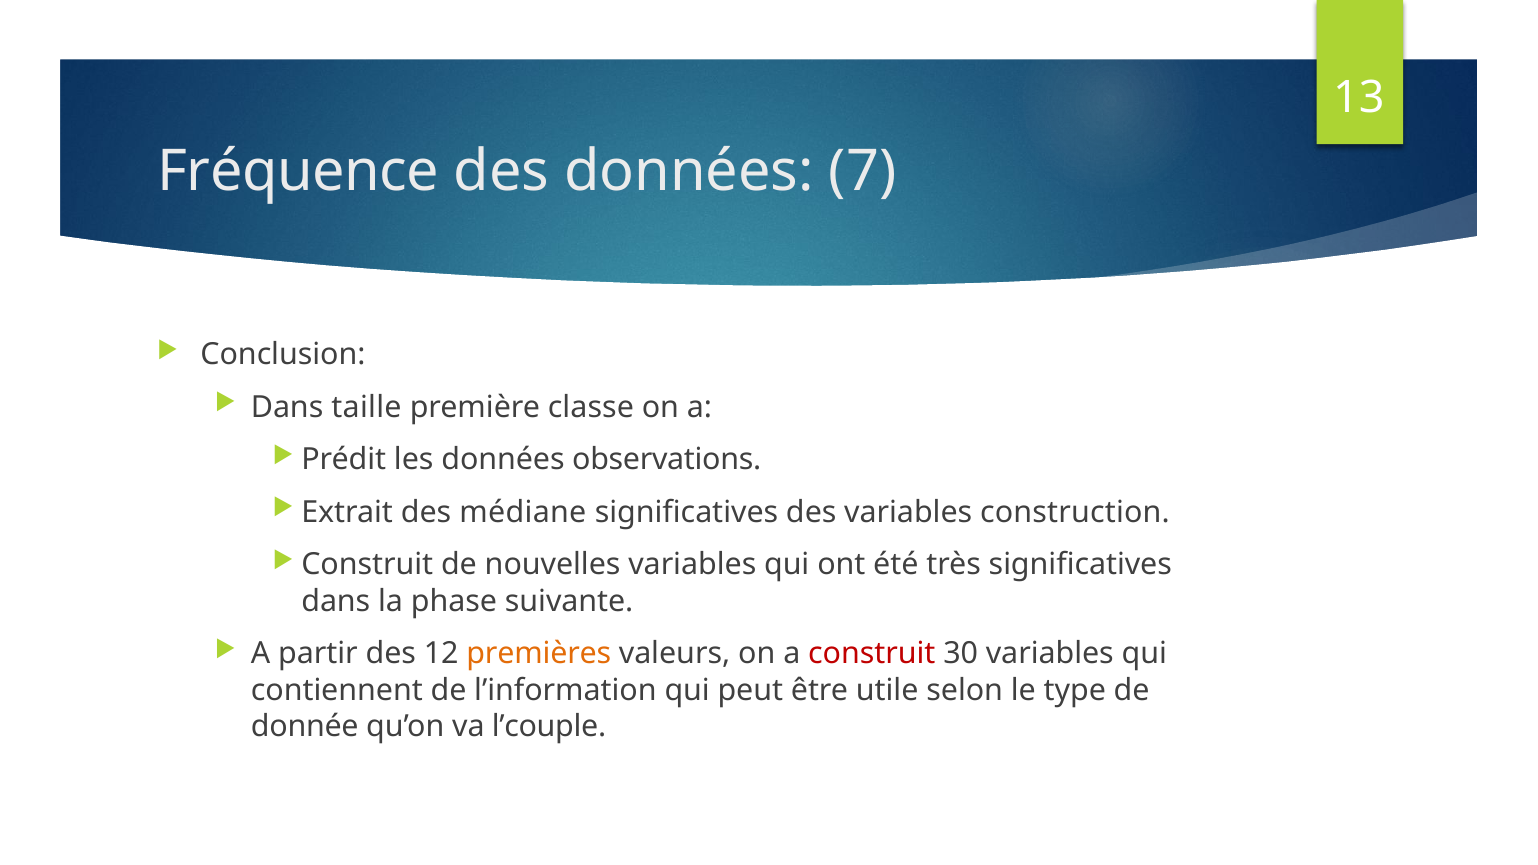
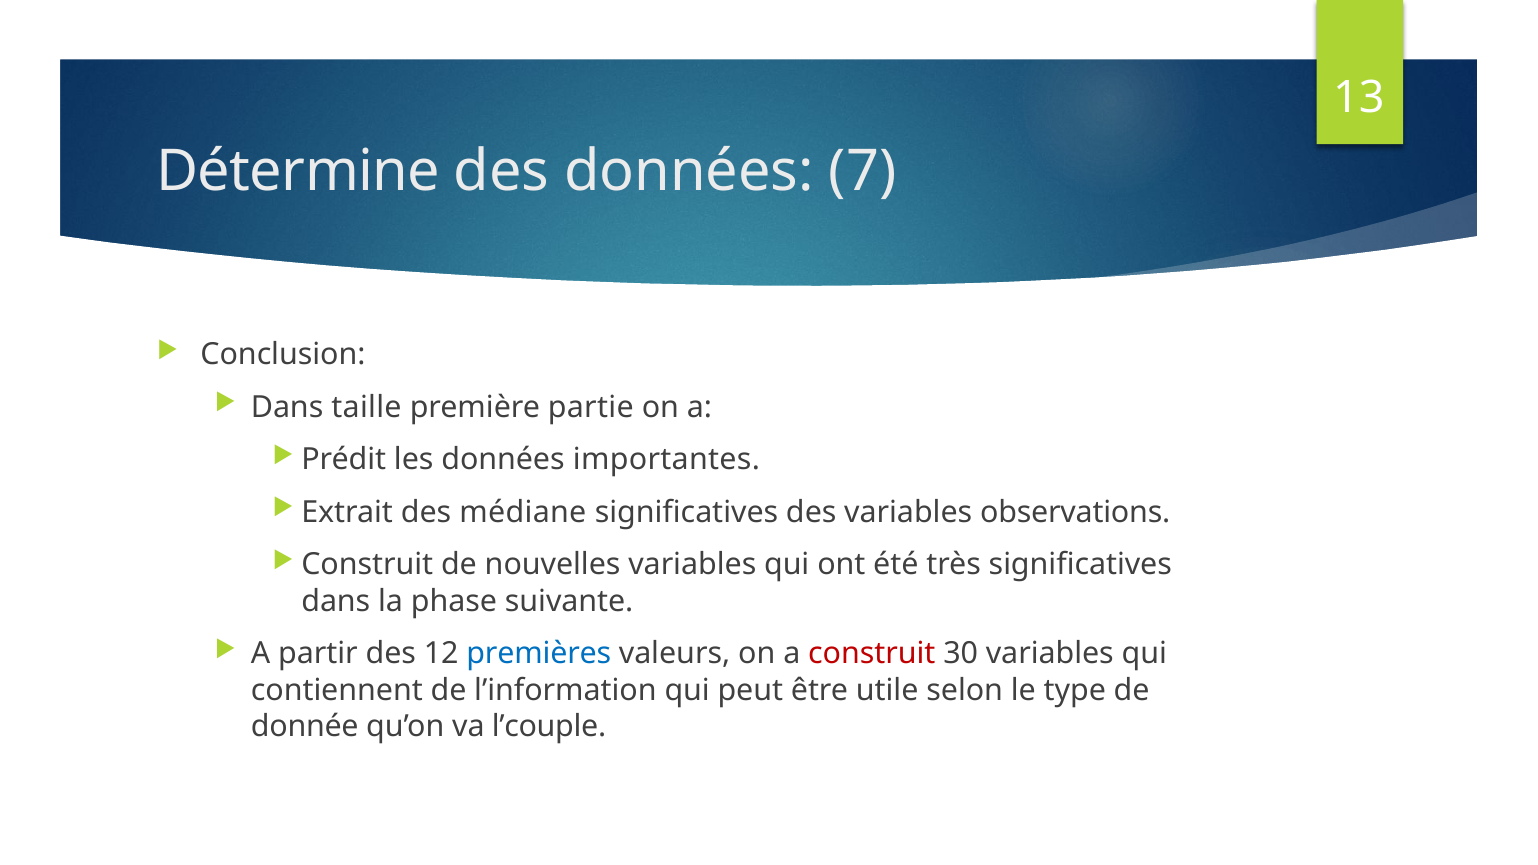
Fréquence: Fréquence -> Détermine (298, 171)
classe: classe -> partie (591, 407)
observations: observations -> importantes (666, 460)
construction: construction -> observations (1075, 512)
premières colour: orange -> blue (539, 654)
